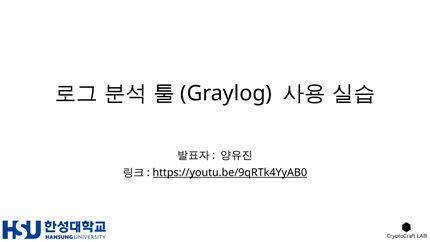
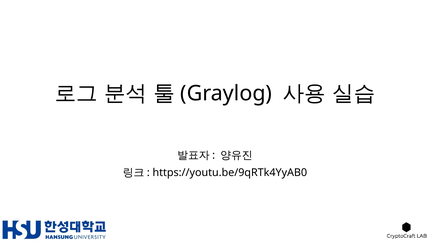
https://youtu.be/9qRTk4YyAB0 underline: present -> none (230, 172)
